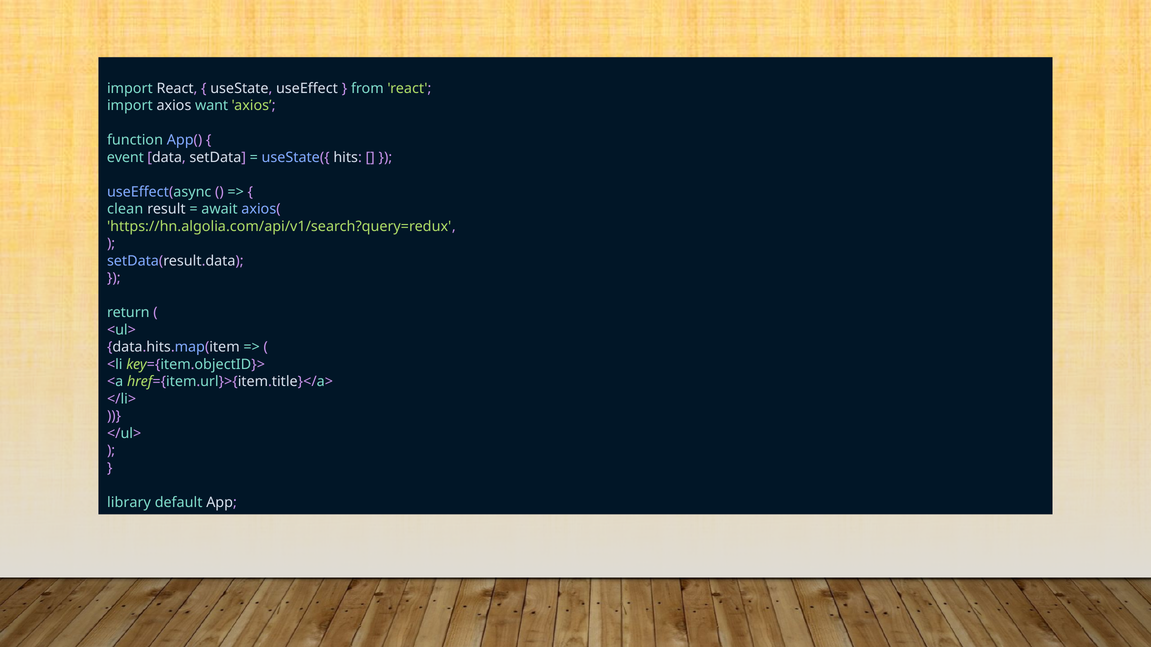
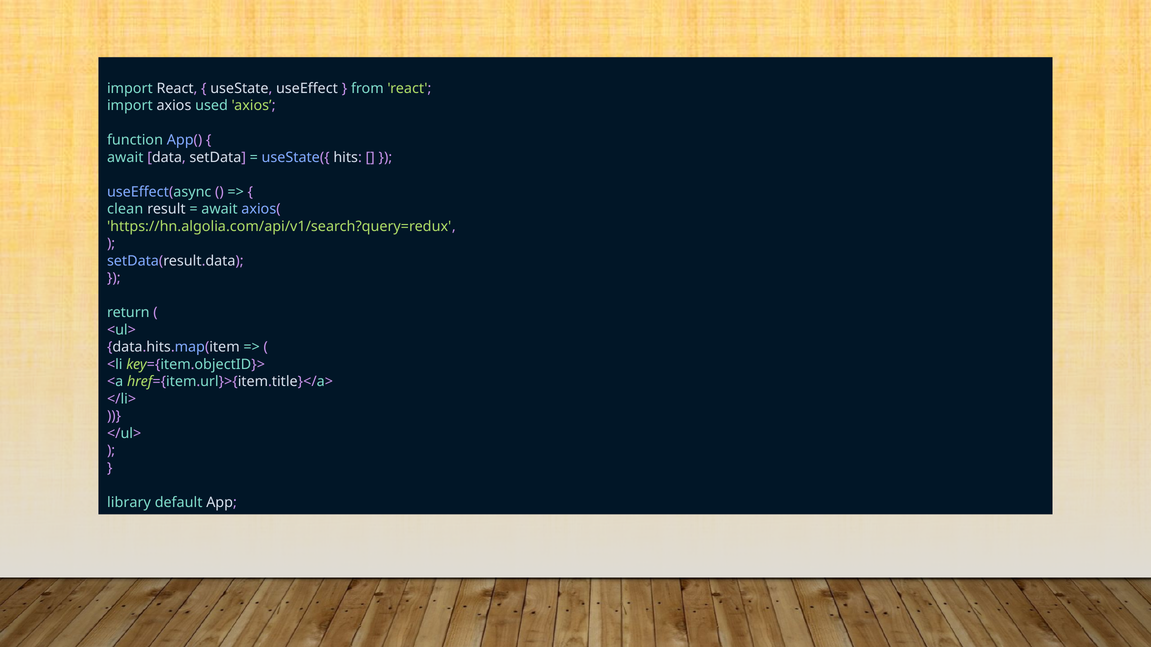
want: want -> used (212, 106)
event: event -> await (125, 158)
